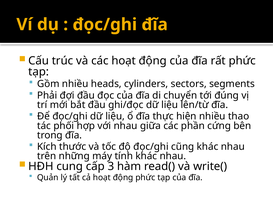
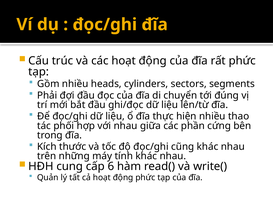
3: 3 -> 6 (111, 166)
